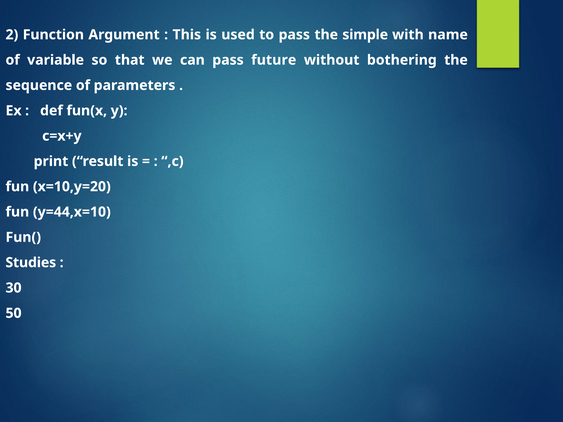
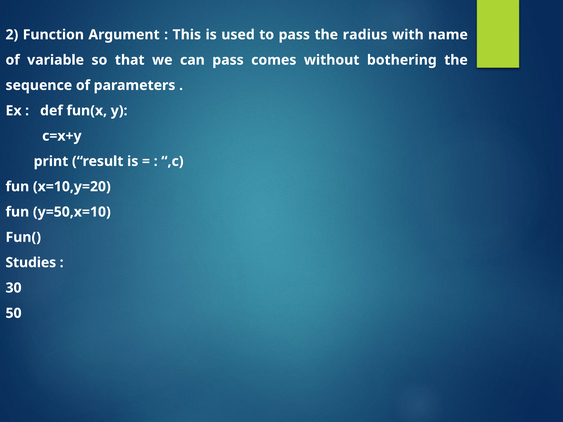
simple: simple -> radius (365, 35)
future: future -> comes (274, 60)
y=44,x=10: y=44,x=10 -> y=50,x=10 (72, 212)
